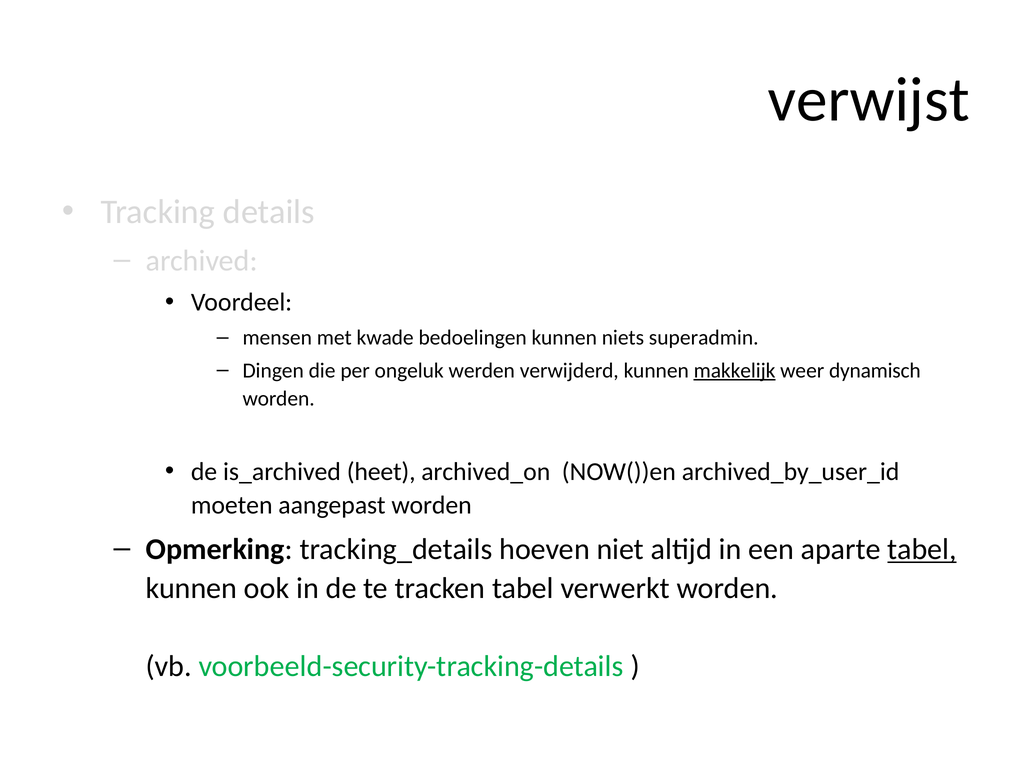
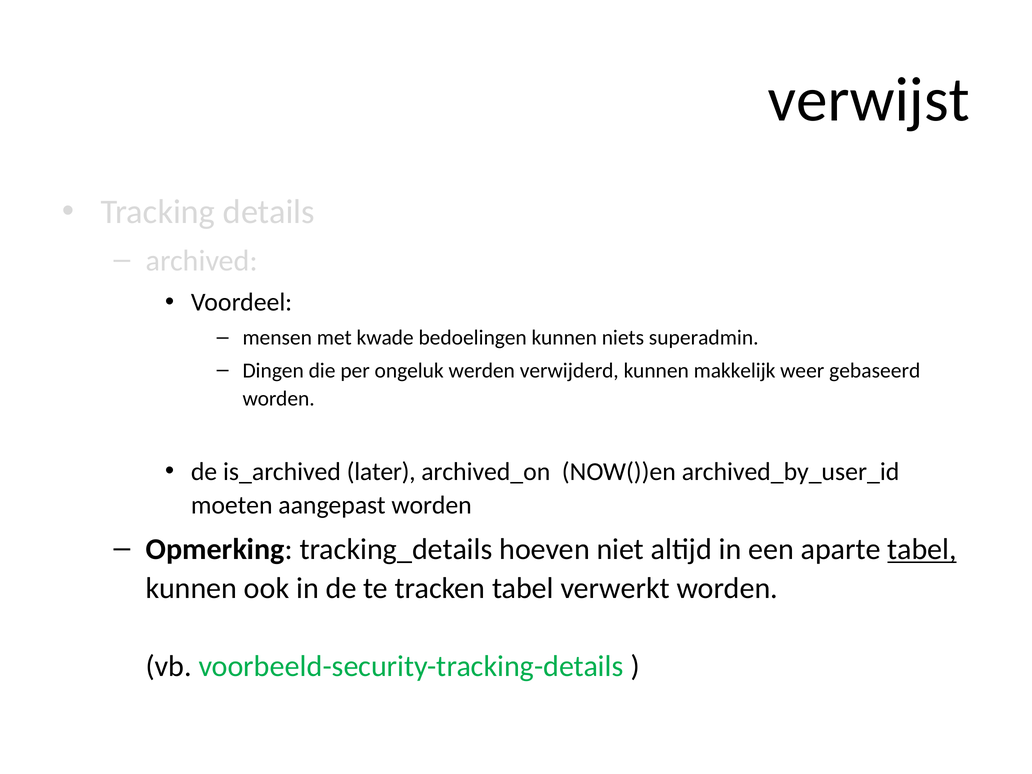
makkelijk underline: present -> none (735, 371)
dynamisch: dynamisch -> gebaseerd (875, 371)
heet: heet -> later (381, 472)
